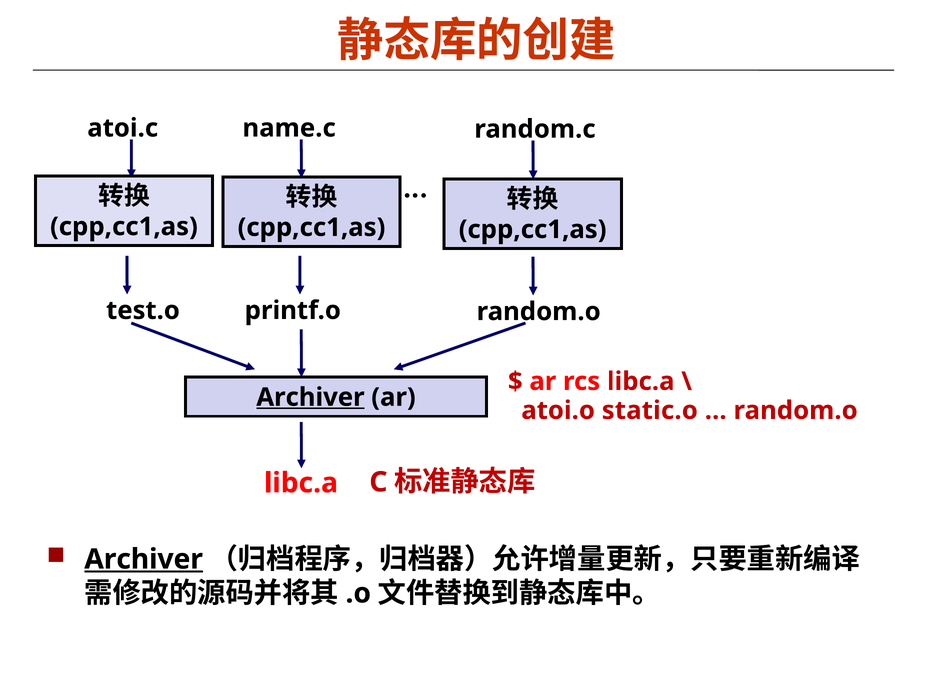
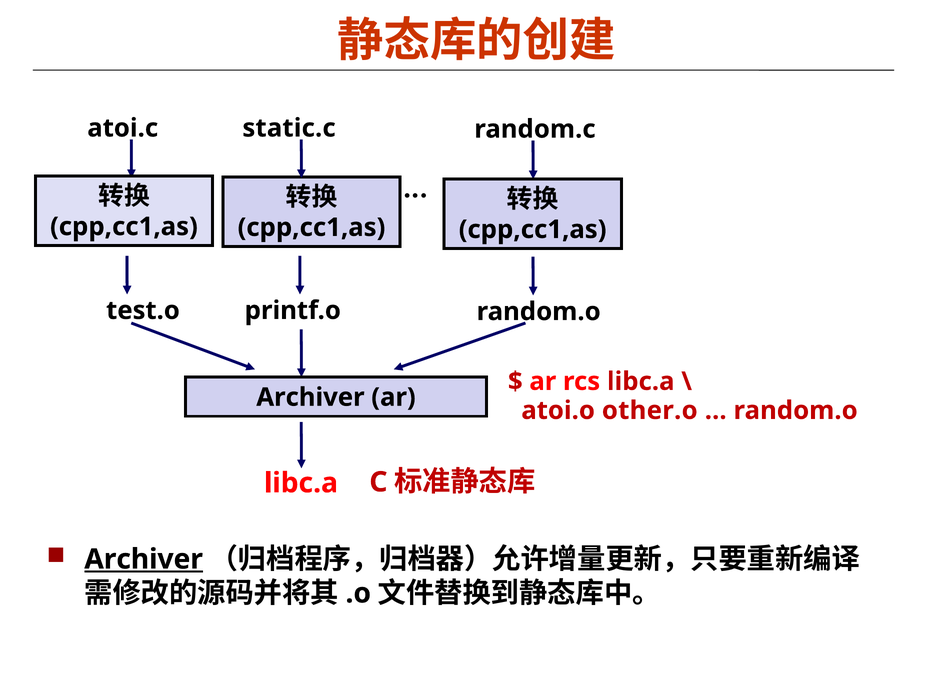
name.c: name.c -> static.c (289, 128)
Archiver underline: present -> none (310, 397)
static.o: static.o -> other.o (650, 411)
